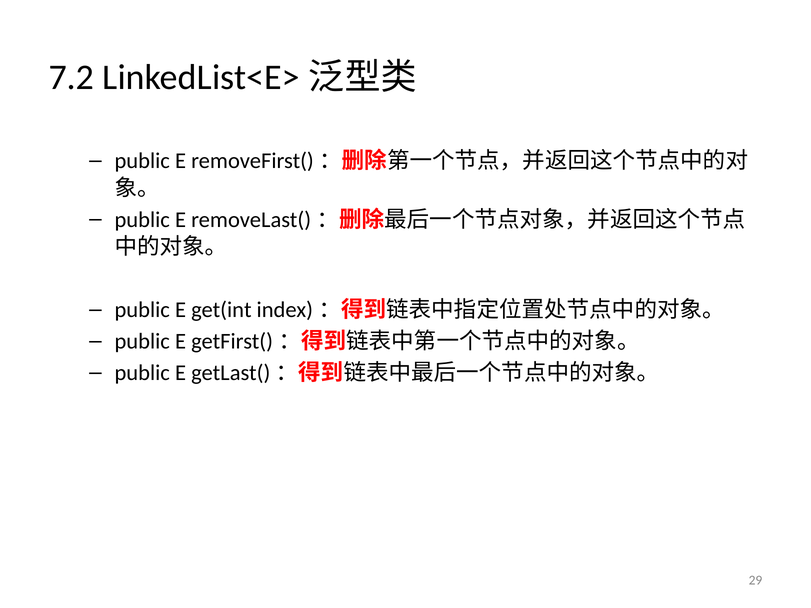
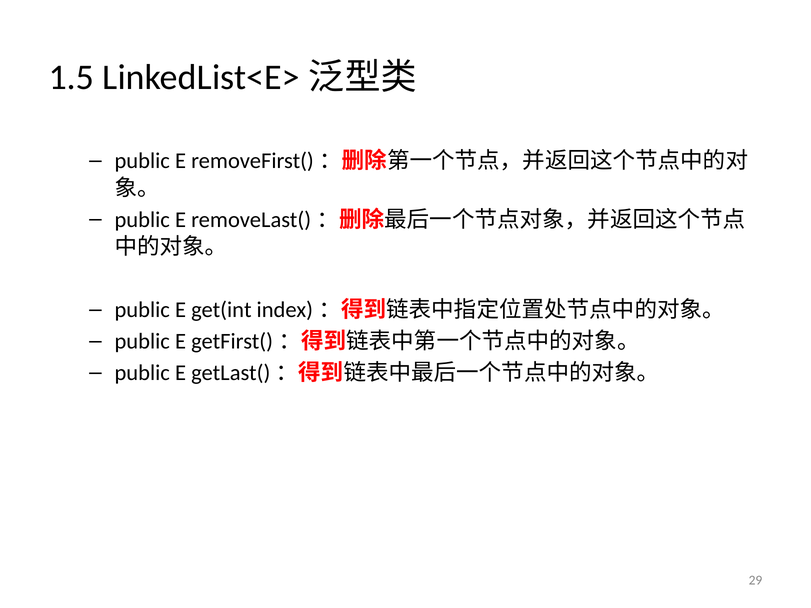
7.2: 7.2 -> 1.5 (71, 78)
